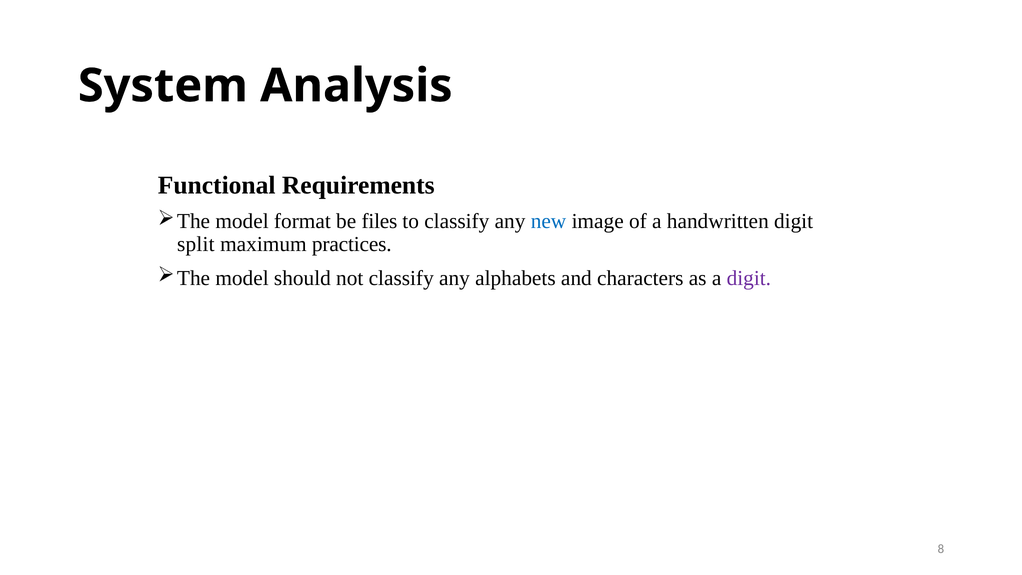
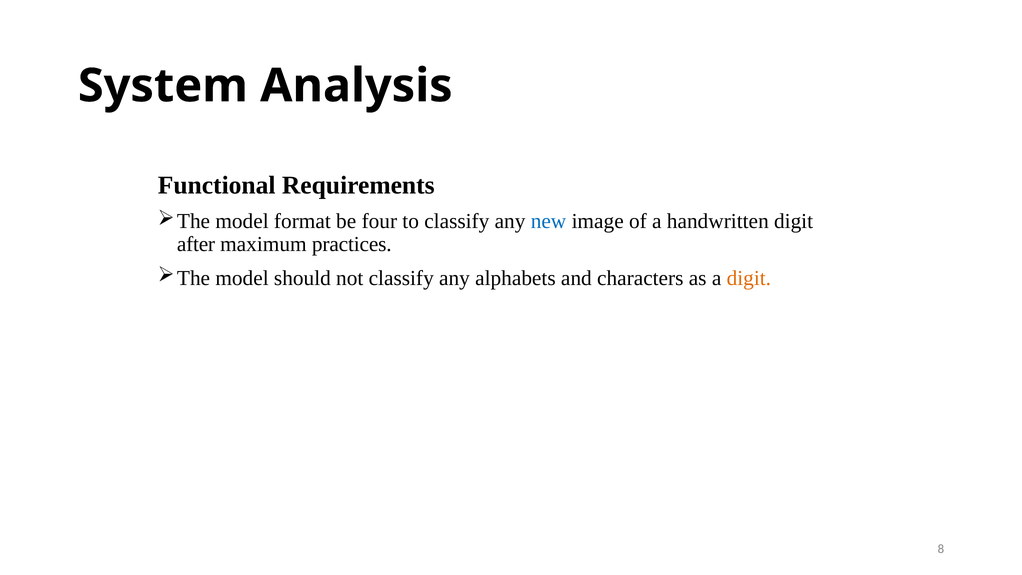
files: files -> four (379, 221)
split: split -> after (196, 244)
digit colour: purple -> orange (749, 278)
